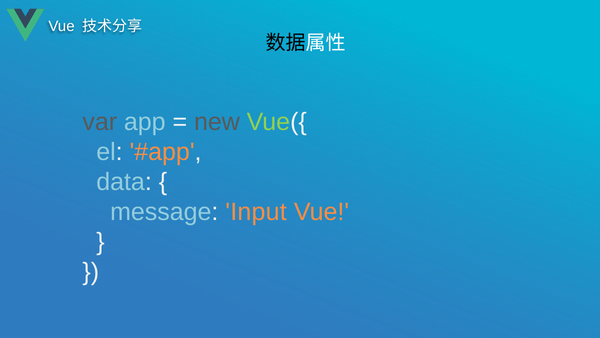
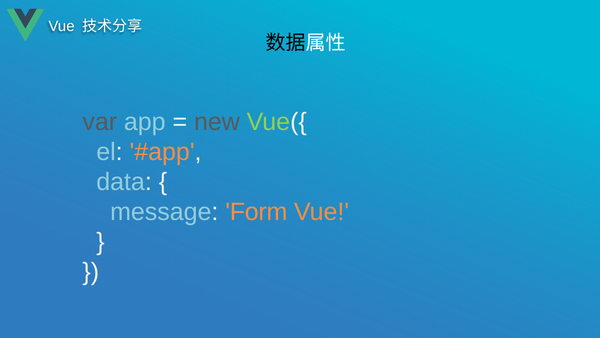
Input: Input -> Form (256, 212)
